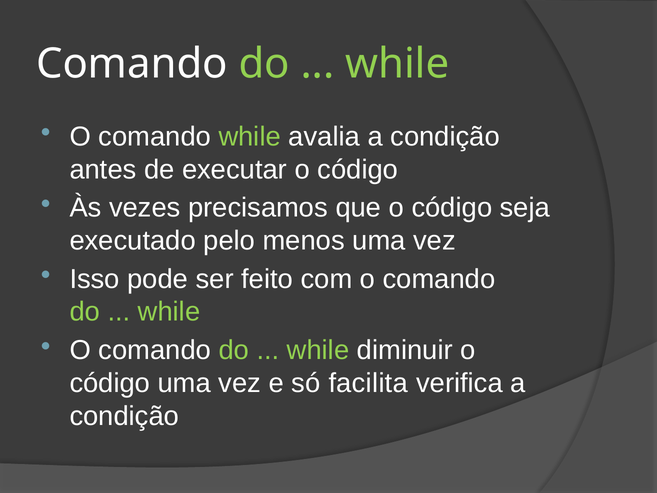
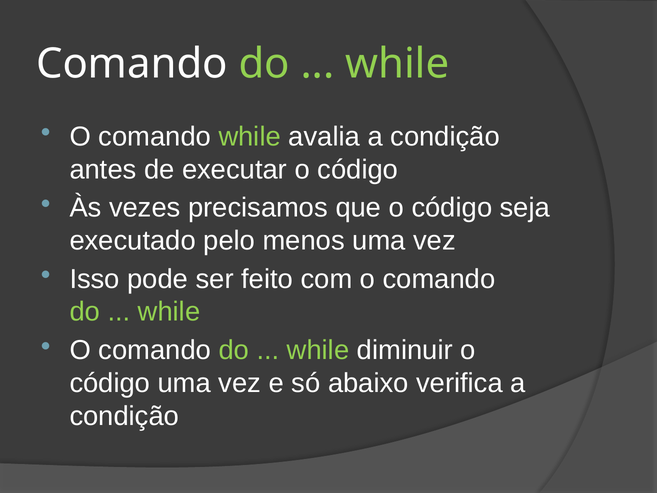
facilita: facilita -> abaixo (368, 383)
